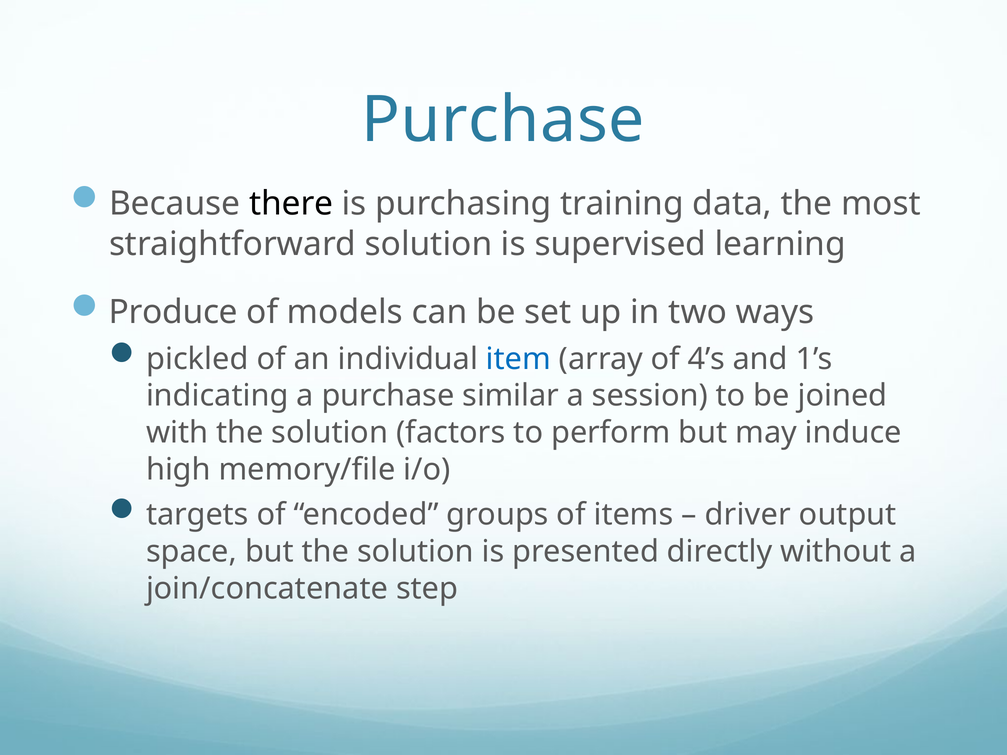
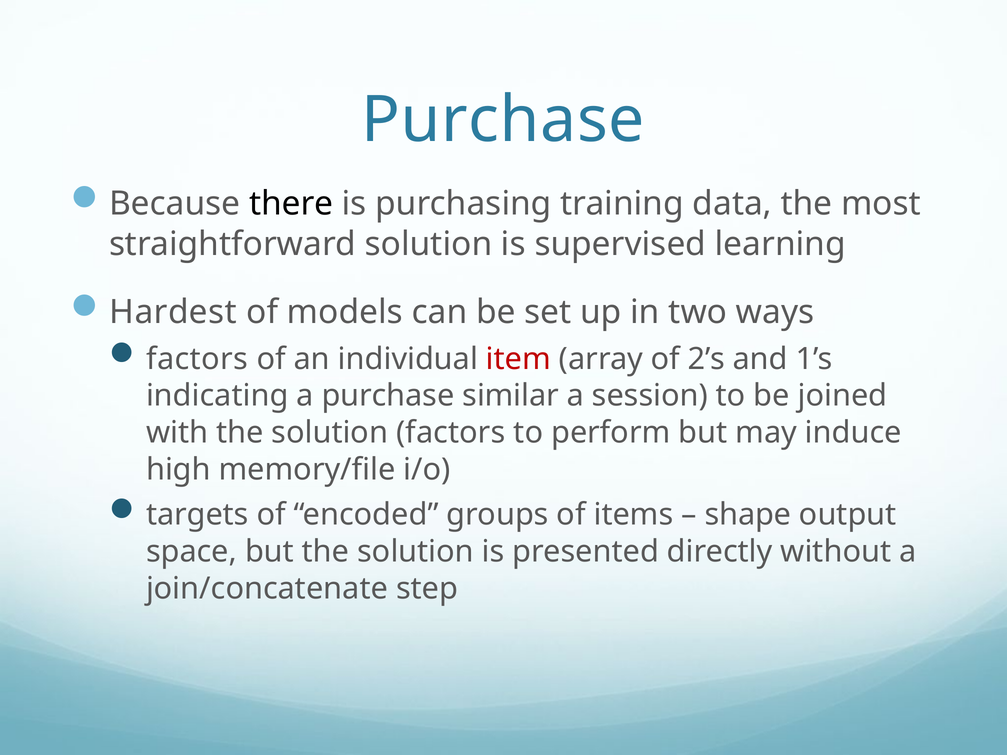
Produce: Produce -> Hardest (173, 312)
pickled: pickled -> factors (197, 359)
item colour: blue -> red (519, 359)
4’s: 4’s -> 2’s (707, 359)
driver: driver -> shape (748, 515)
